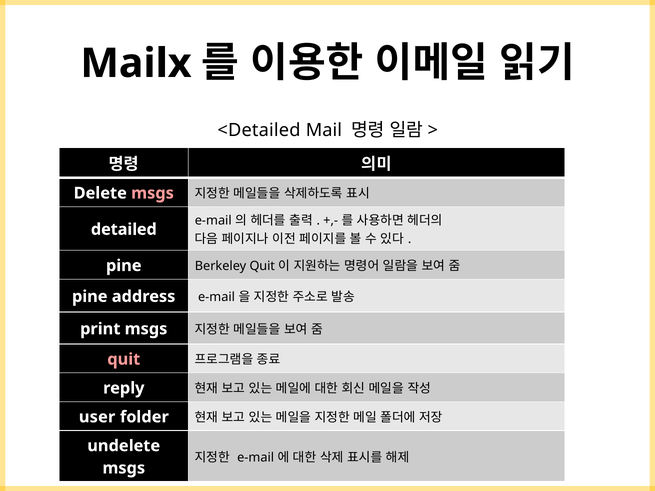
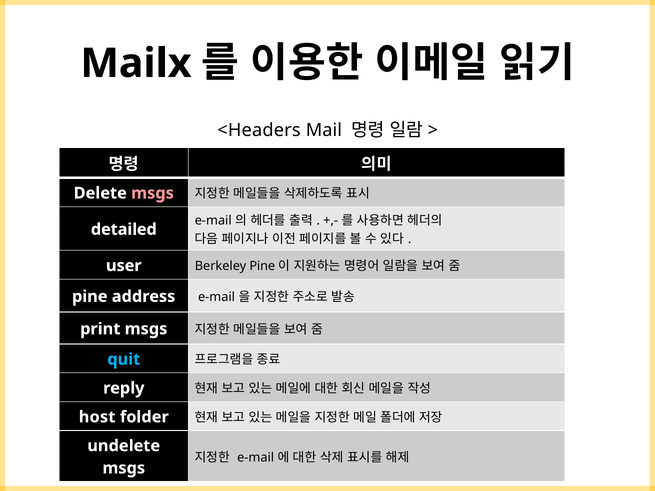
<Detailed: <Detailed -> <Headers (259, 130)
pine: pine -> user (124, 266)
Berkeley Quit: Quit -> Pine (262, 266)
quit colour: pink -> light blue (124, 359)
user: user -> host (97, 417)
